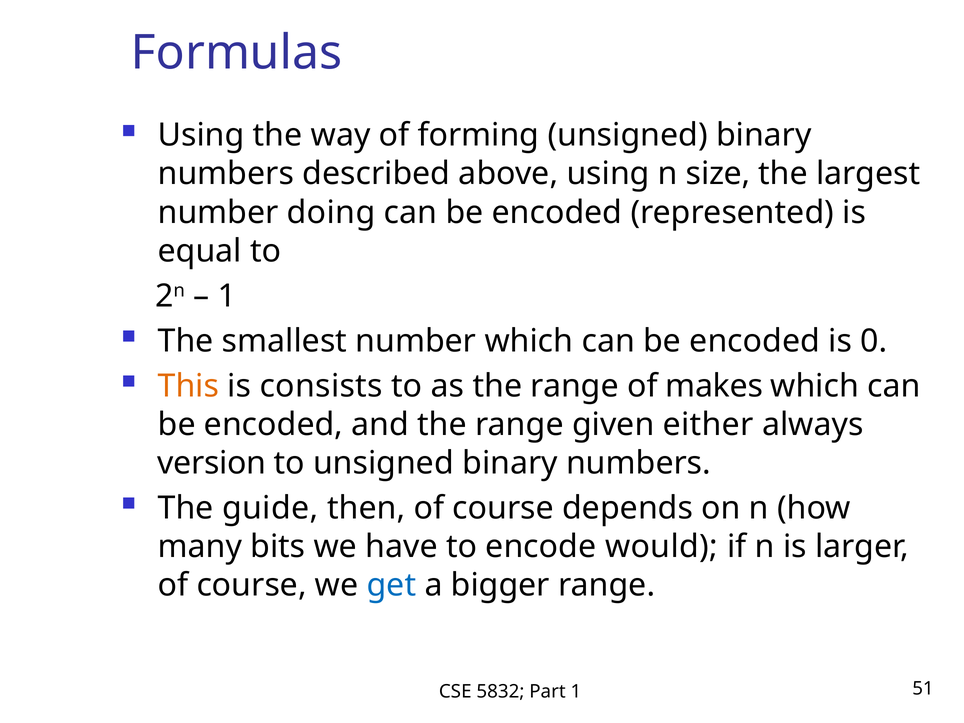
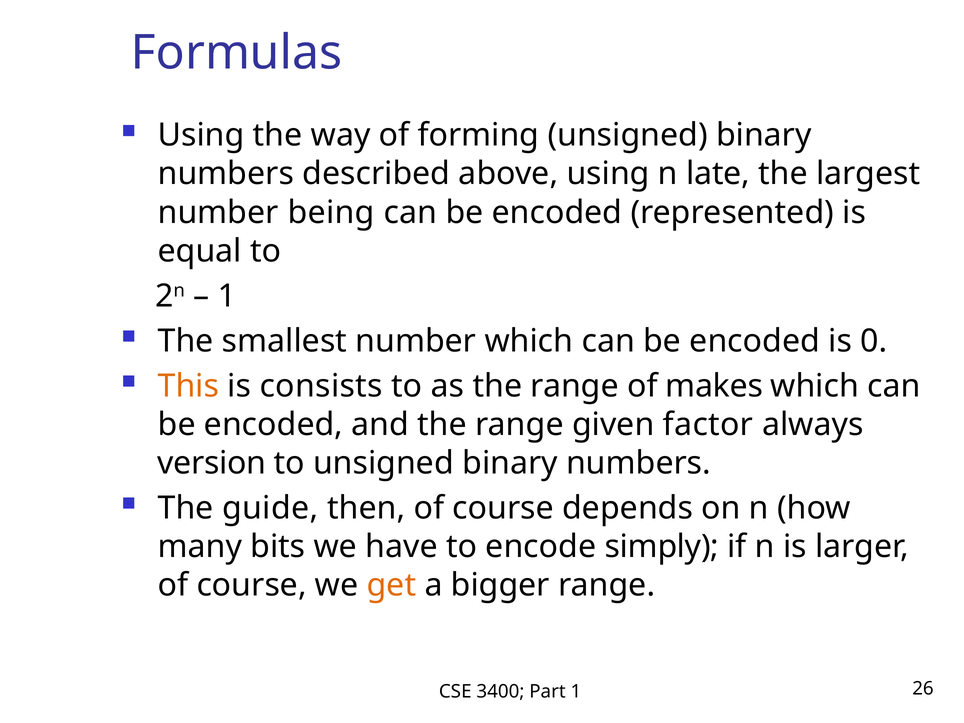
size: size -> late (718, 174)
doing: doing -> being (331, 212)
either: either -> factor (708, 424)
would: would -> simply (662, 547)
get colour: blue -> orange (391, 585)
5832: 5832 -> 3400 (500, 692)
51: 51 -> 26 (923, 689)
